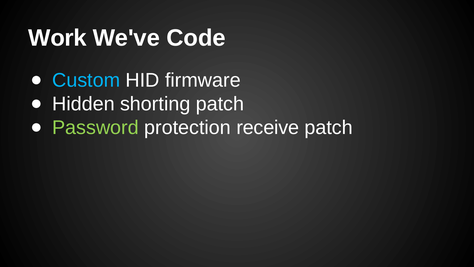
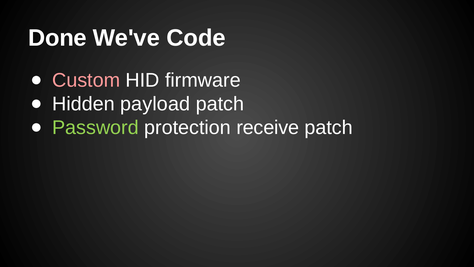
Work: Work -> Done (57, 38)
Custom colour: light blue -> pink (86, 80)
shorting: shorting -> payload (155, 104)
